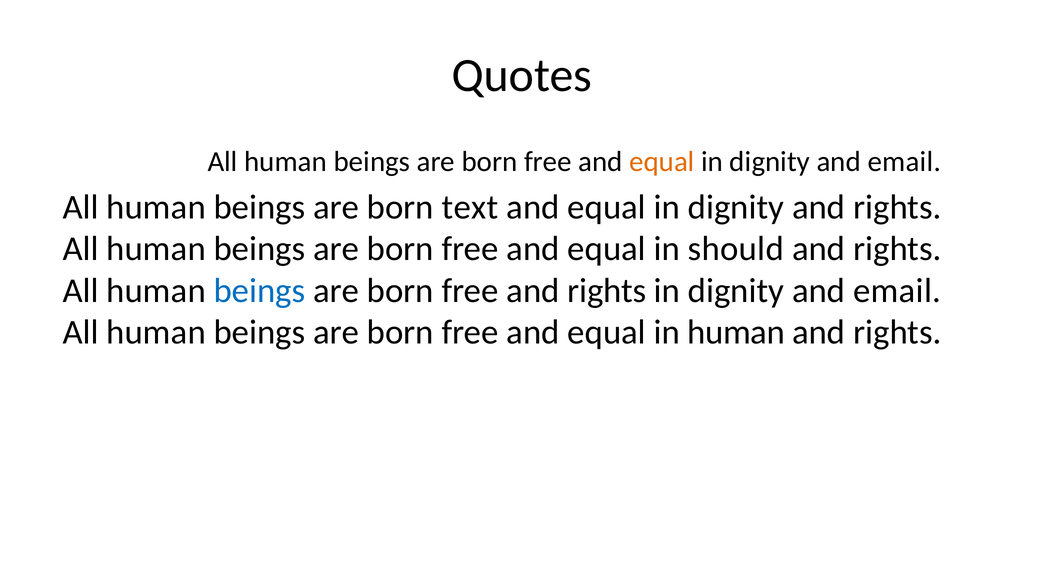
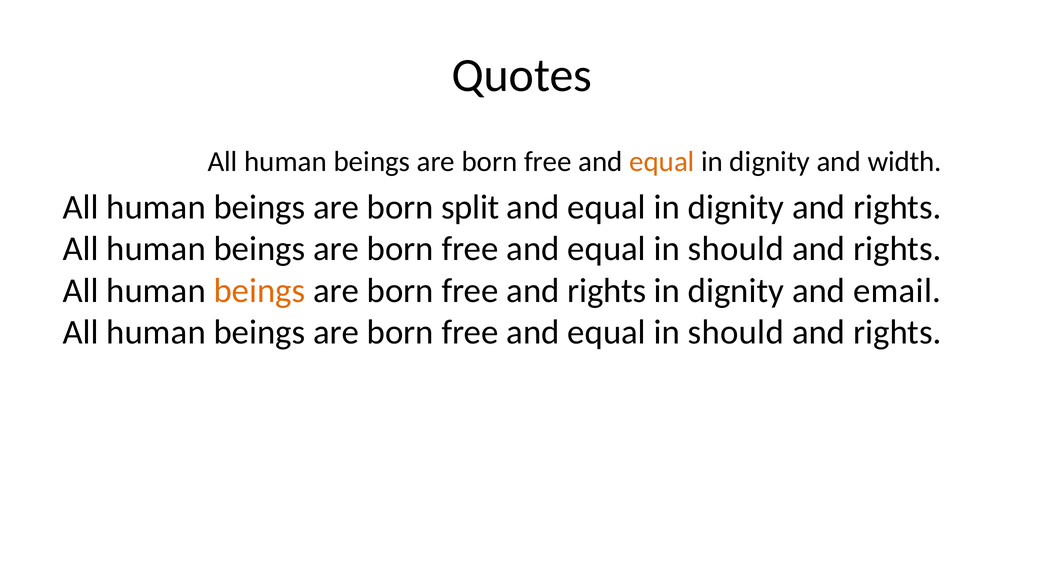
email: email -> width (905, 162)
text: text -> split (470, 207)
beings colour: blue -> orange (260, 291)
human: human -> should (736, 333)
